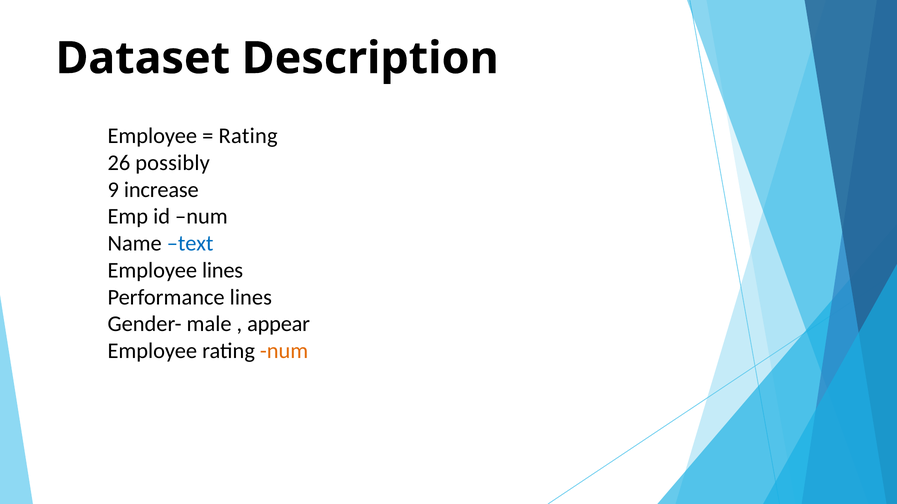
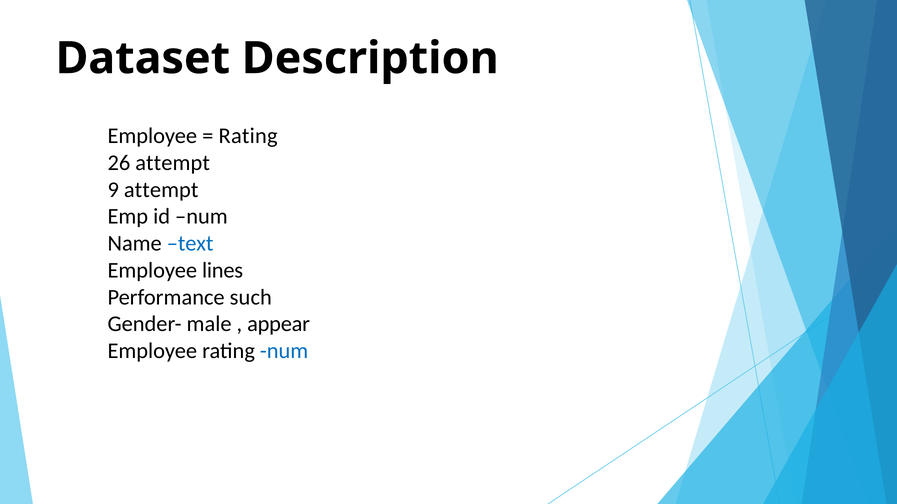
26 possibly: possibly -> attempt (173, 163)
9 increase: increase -> attempt (161, 190)
Performance lines: lines -> such (251, 298)
num colour: orange -> blue (284, 351)
